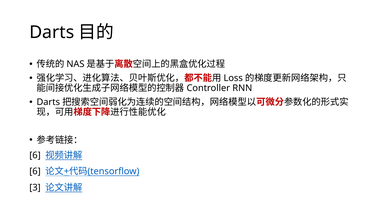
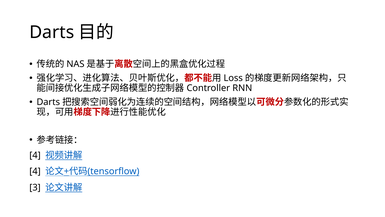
6: 6 -> 4 (35, 155)
6: 6 -> 4 (35, 171)
